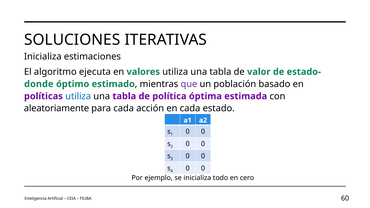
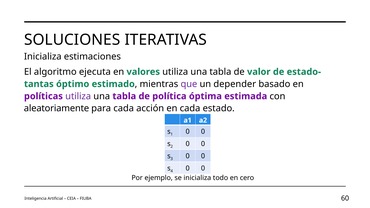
donde: donde -> tantas (39, 84)
población: población -> depender (235, 84)
utiliza colour: blue -> purple (78, 96)
